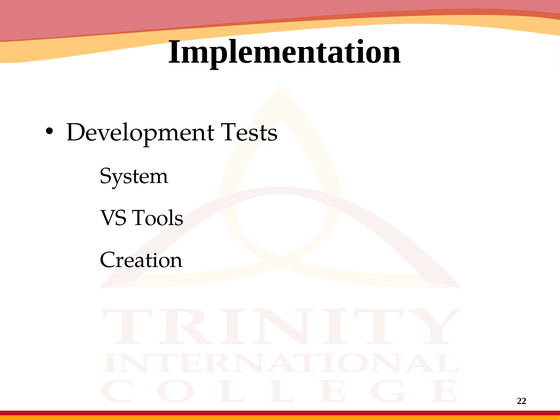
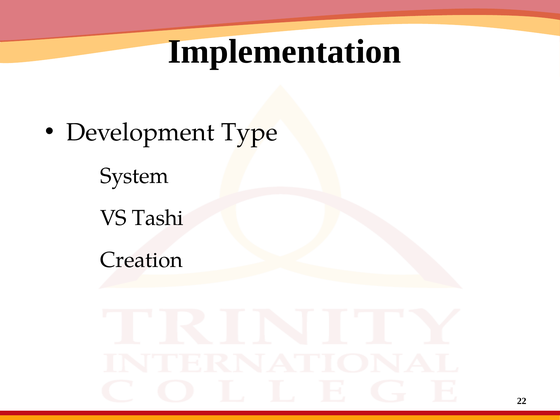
Tests: Tests -> Type (249, 132)
Tools: Tools -> Tashi (158, 218)
